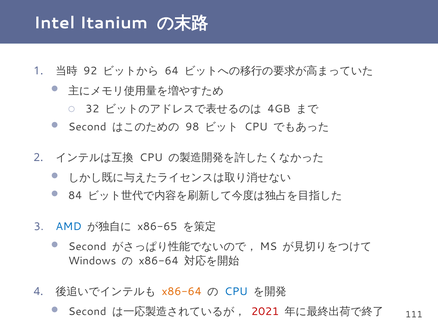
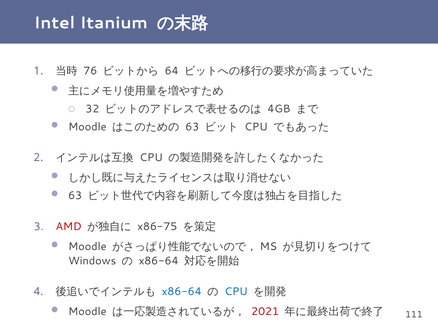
92: 92 -> 76 (90, 71)
Second: Second -> Moodle (87, 127)
98: 98 -> 63 (192, 127)
84: 84 -> 63 (75, 196)
AMD colour: blue -> red (69, 227)
x86-65: x86-65 -> x86-75 (157, 227)
Second: Second -> Moodle (87, 247)
x86-64 colour: orange -> blue (182, 292)
Second: Second -> Moodle (87, 312)
